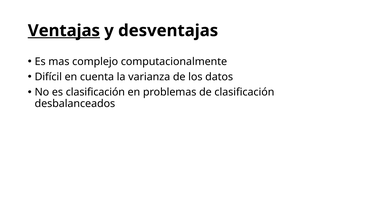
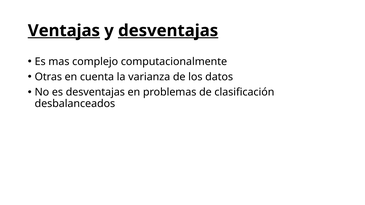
desventajas underline: none -> present (168, 31)
Difícil: Difícil -> Otras (48, 77)
es clasificación: clasificación -> desventajas (95, 92)
